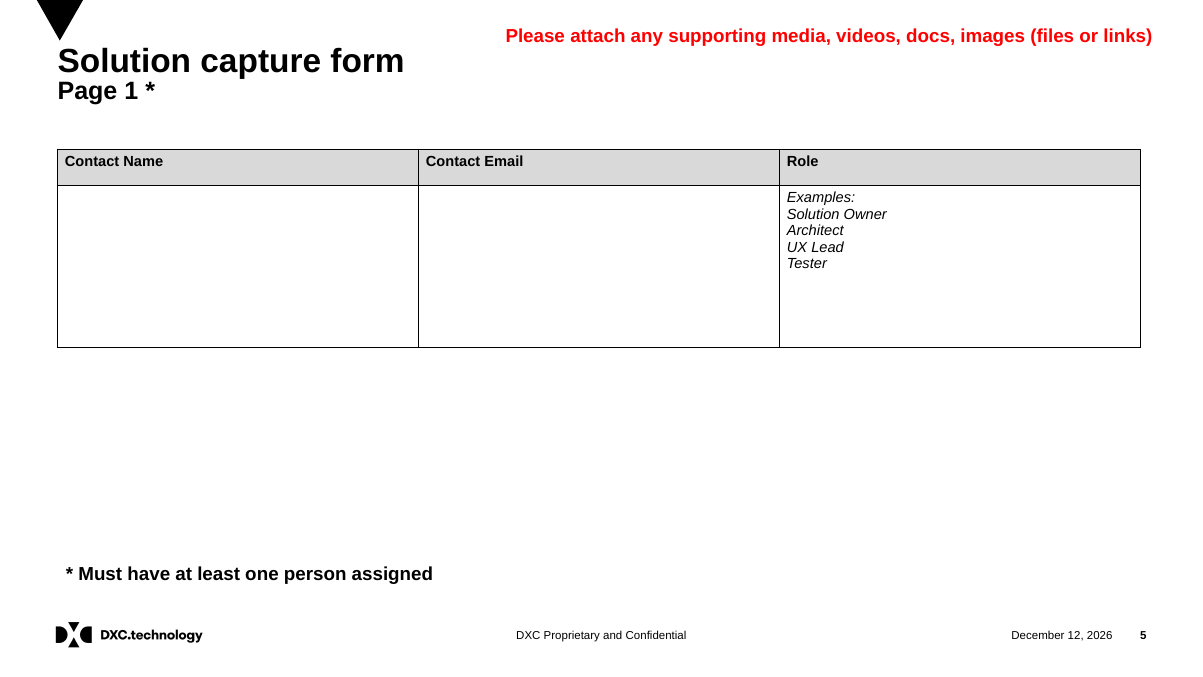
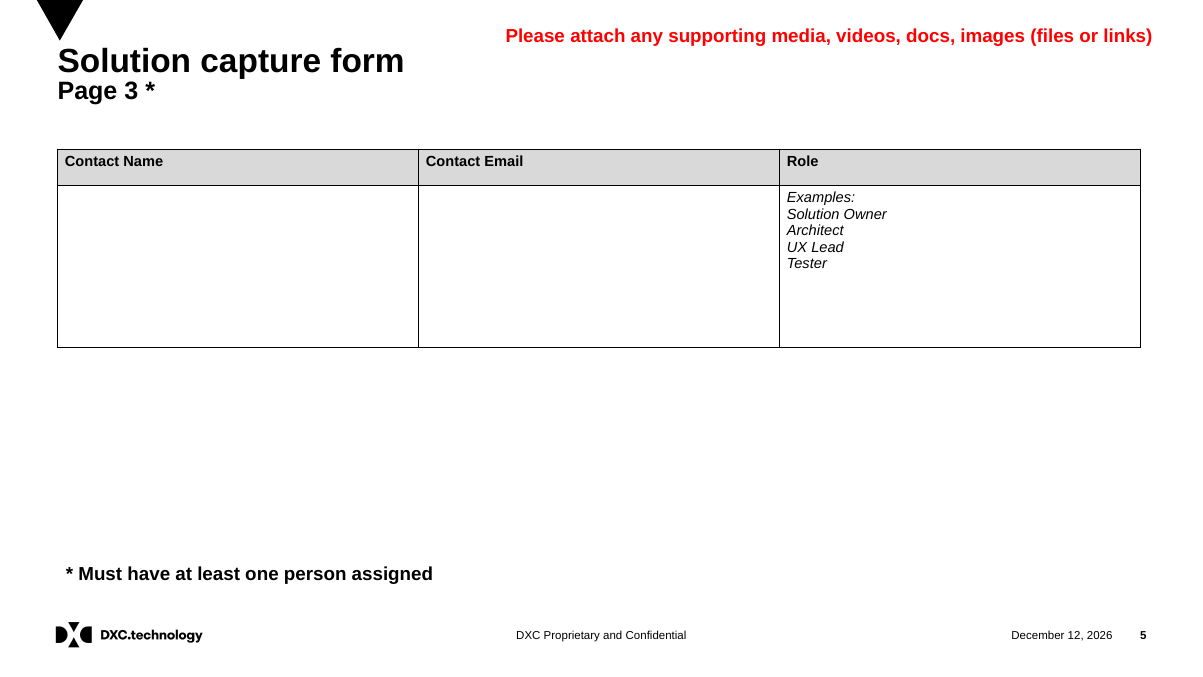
1: 1 -> 3 (131, 92)
